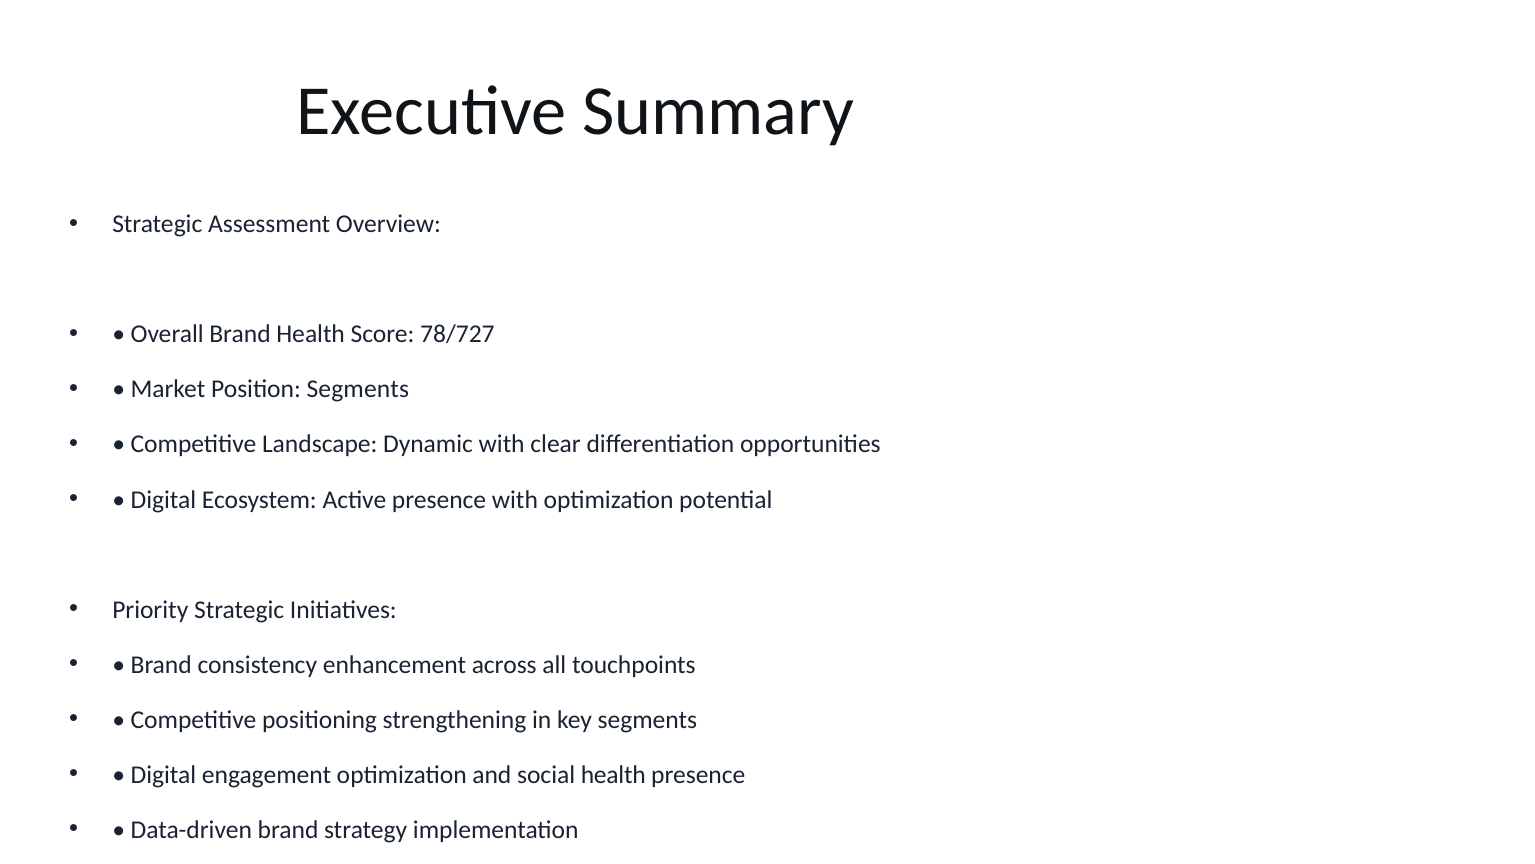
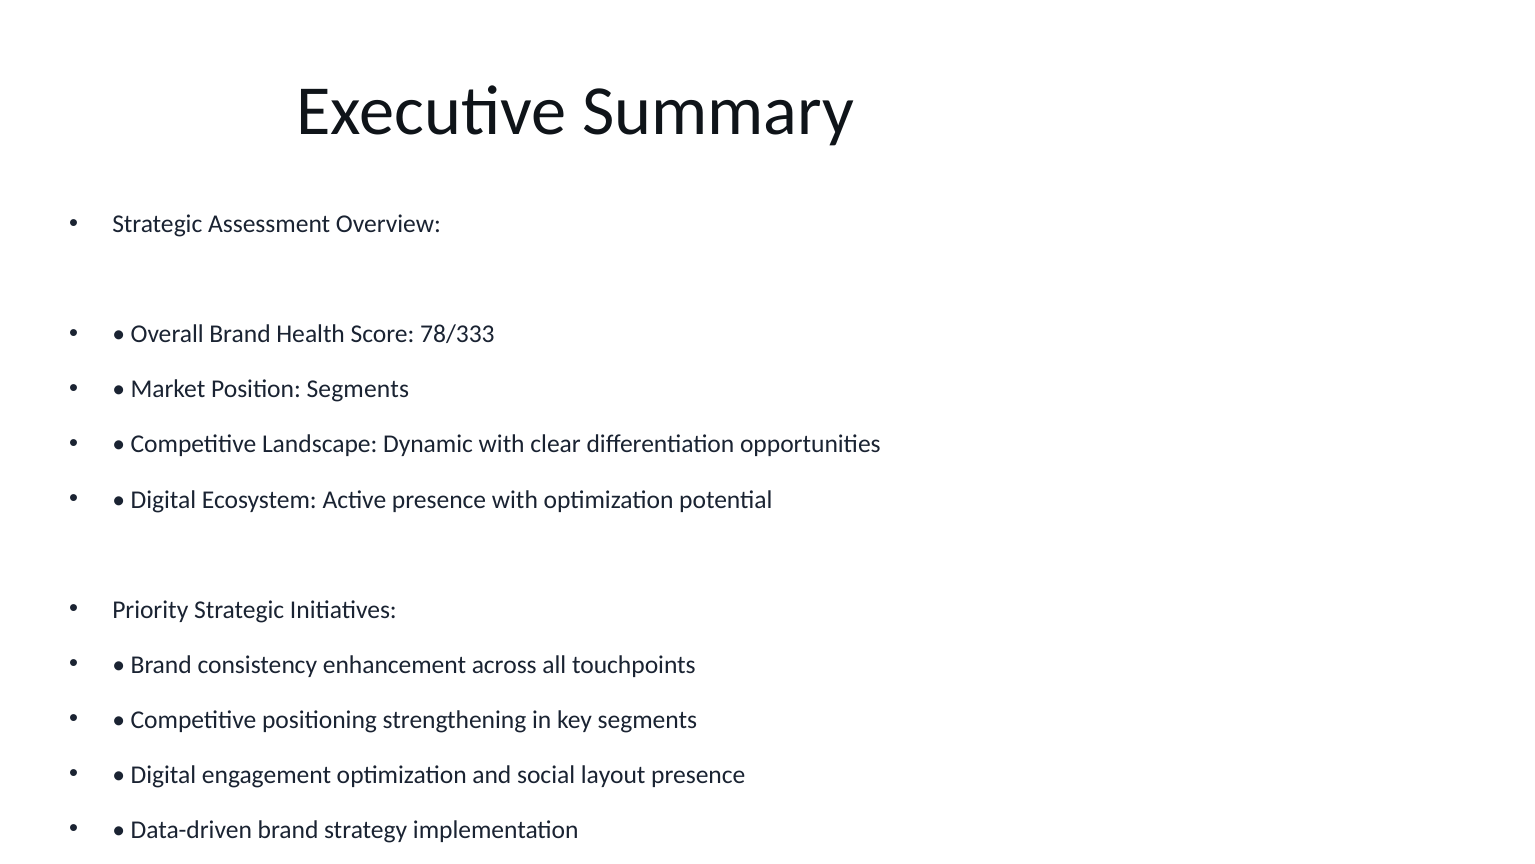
78/727: 78/727 -> 78/333 (457, 334)
social health: health -> layout (613, 774)
